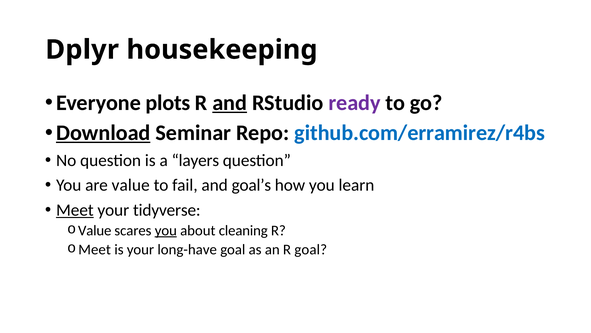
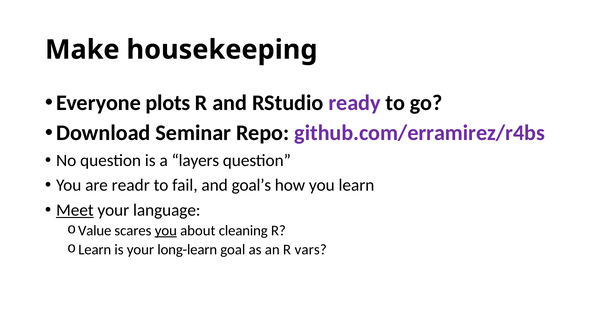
Dplyr: Dplyr -> Make (82, 50)
and underline: present -> none (230, 103)
Download underline: present -> none (103, 133)
github.com/erramirez/r4bs colour: blue -> purple (420, 133)
are value: value -> readr (131, 185)
tidyverse: tidyverse -> language (167, 210)
Meet: Meet -> Learn (95, 249)
long-have: long-have -> long-learn (187, 249)
R goal: goal -> vars (311, 249)
